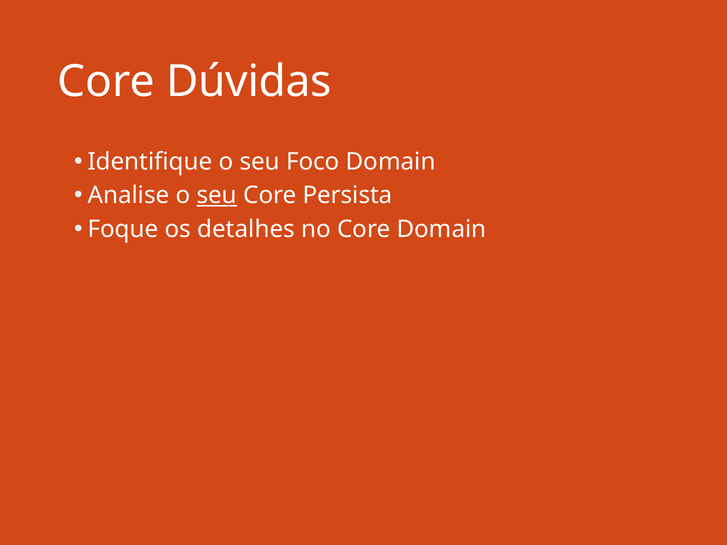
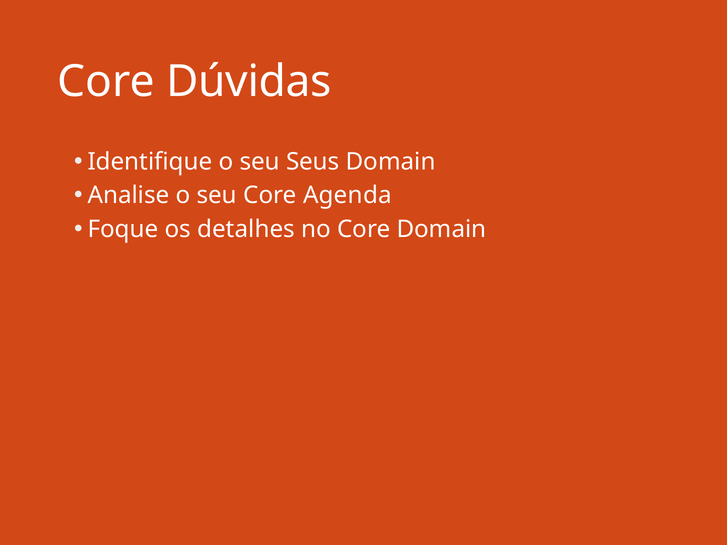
Foco: Foco -> Seus (313, 162)
seu underline: present -> none (217, 195)
Persista: Persista -> Agenda (347, 195)
